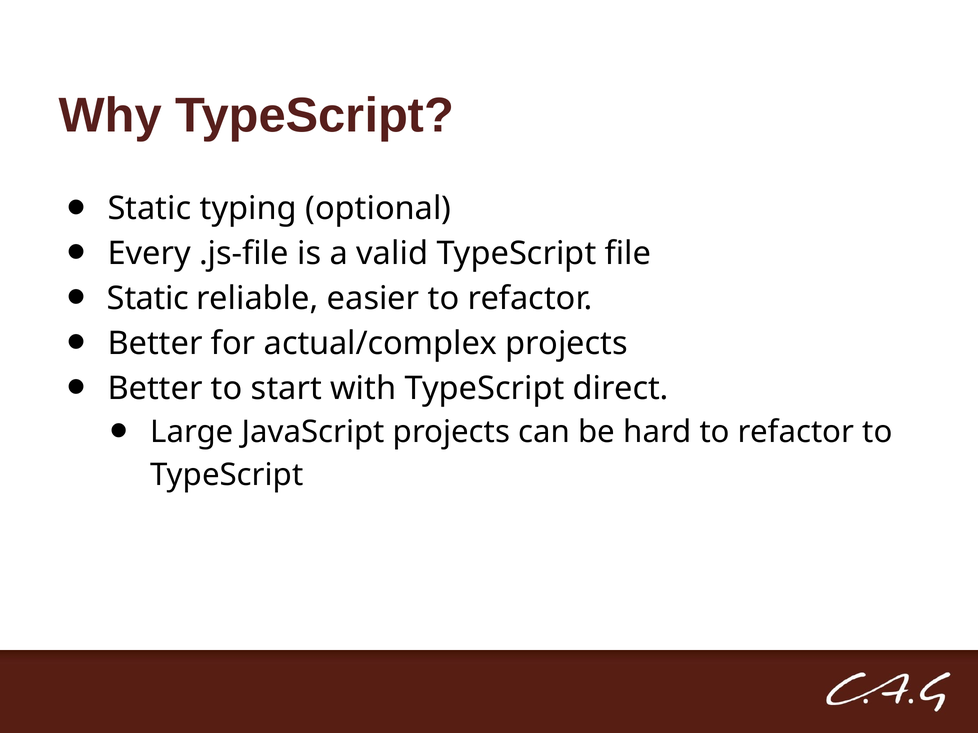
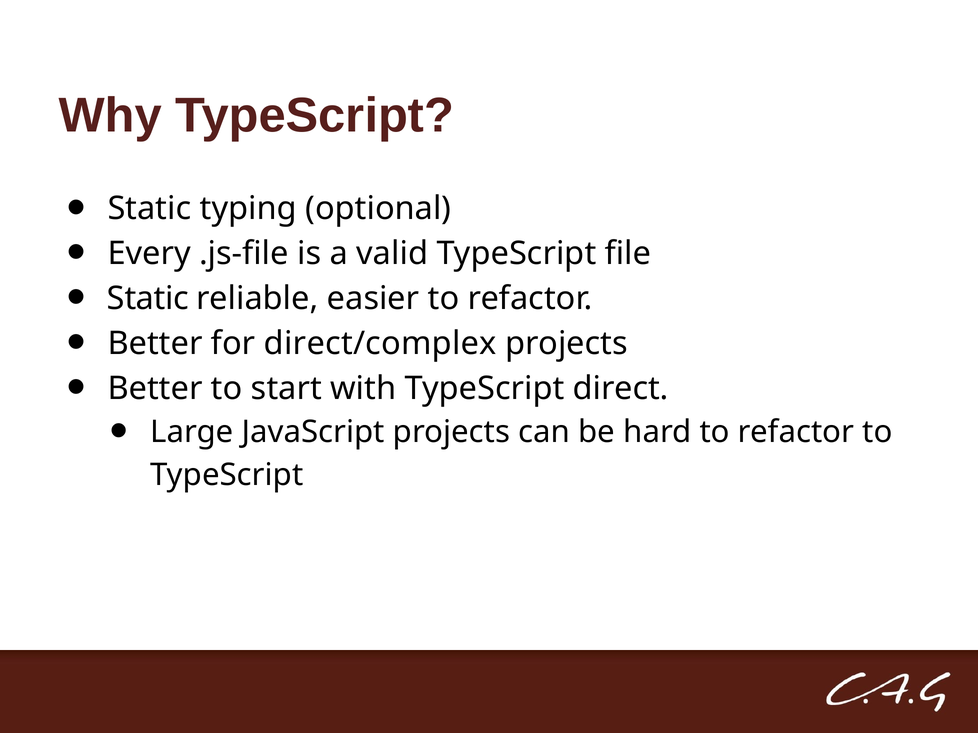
actual/complex: actual/complex -> direct/complex (380, 344)
